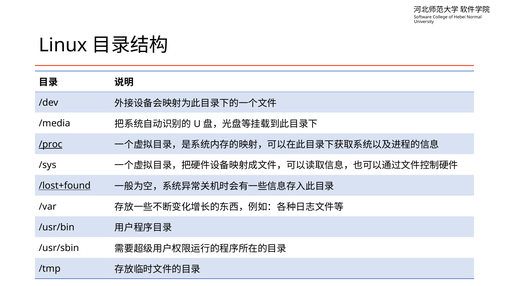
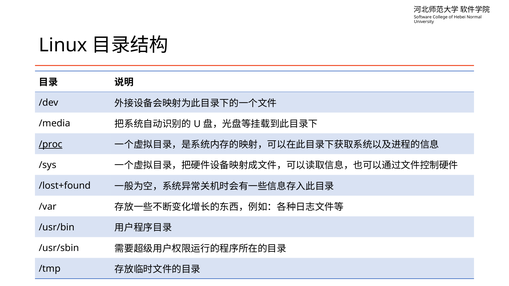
/lost+found underline: present -> none (65, 186)
